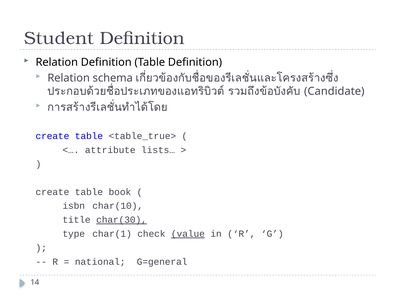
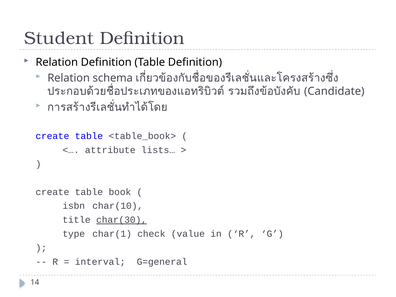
<table_true>: <table_true> -> <table_book> (142, 136)
value underline: present -> none (188, 234)
national: national -> interval (100, 262)
